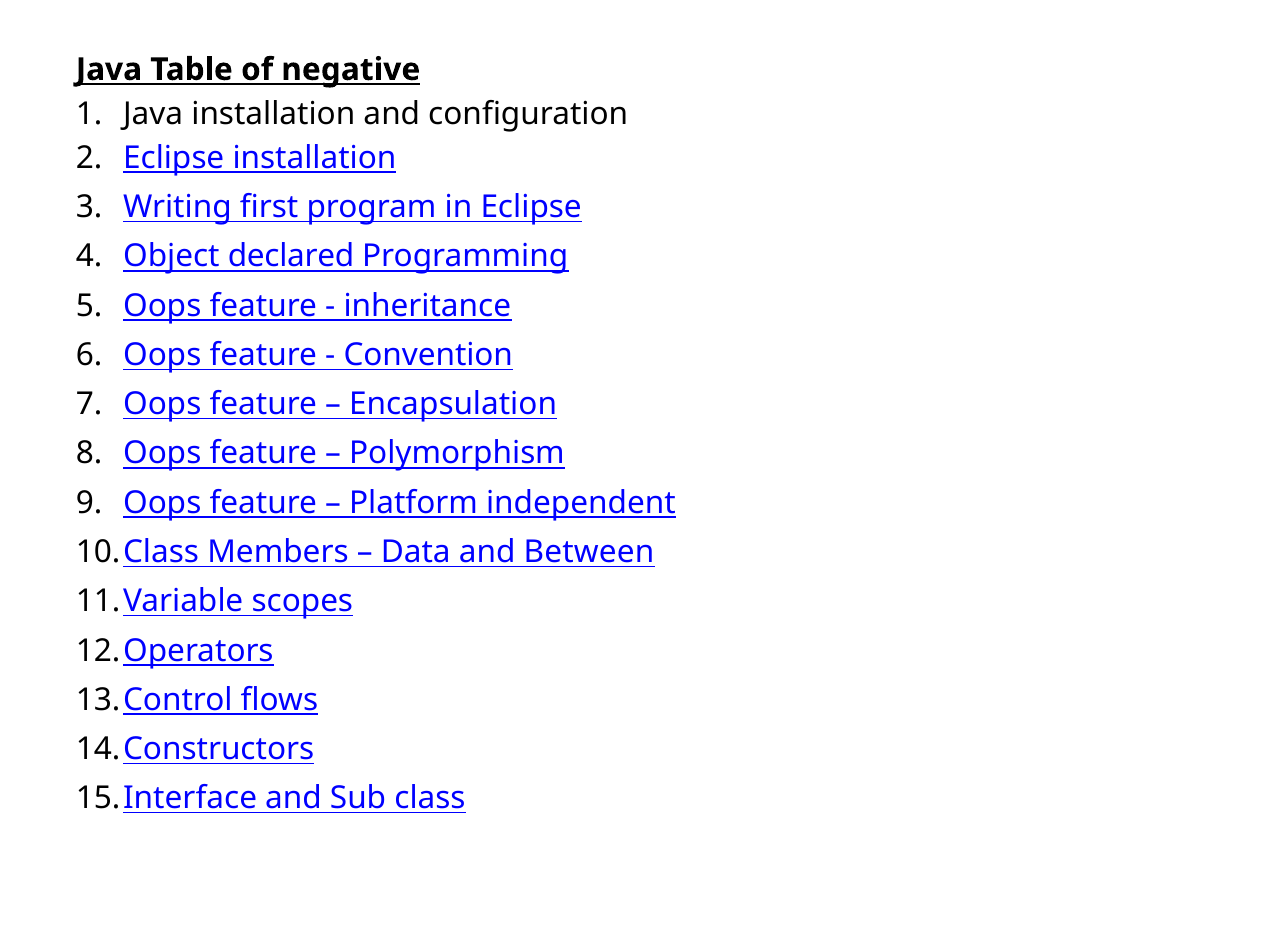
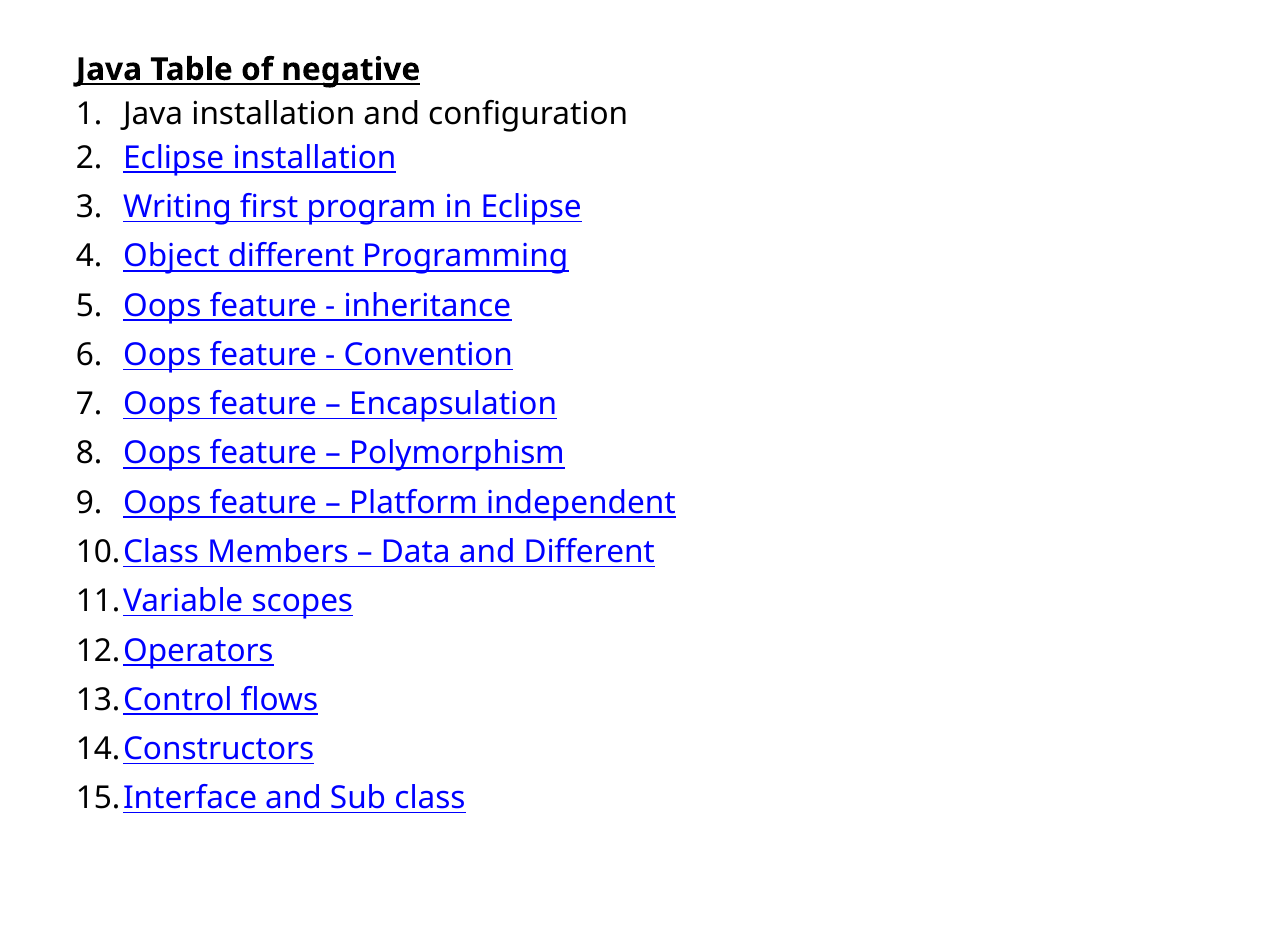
Object declared: declared -> different (291, 257)
and Between: Between -> Different (589, 552)
